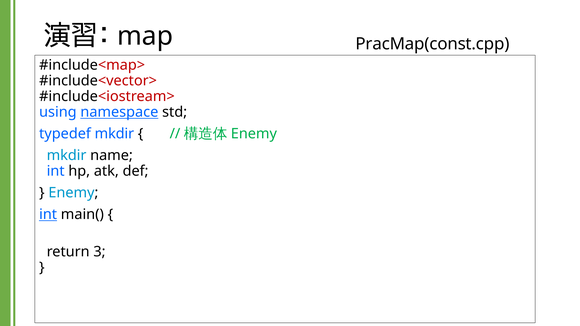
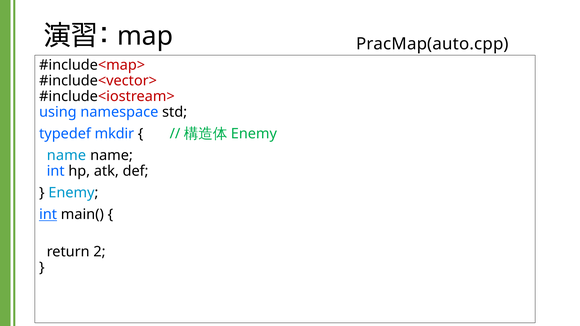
PracMap(const.cpp: PracMap(const.cpp -> PracMap(auto.cpp (432, 44)
namespace underline: present -> none (119, 112)
mkdir: mkdir -> name (66, 156)
3: 3 -> 2 (99, 252)
